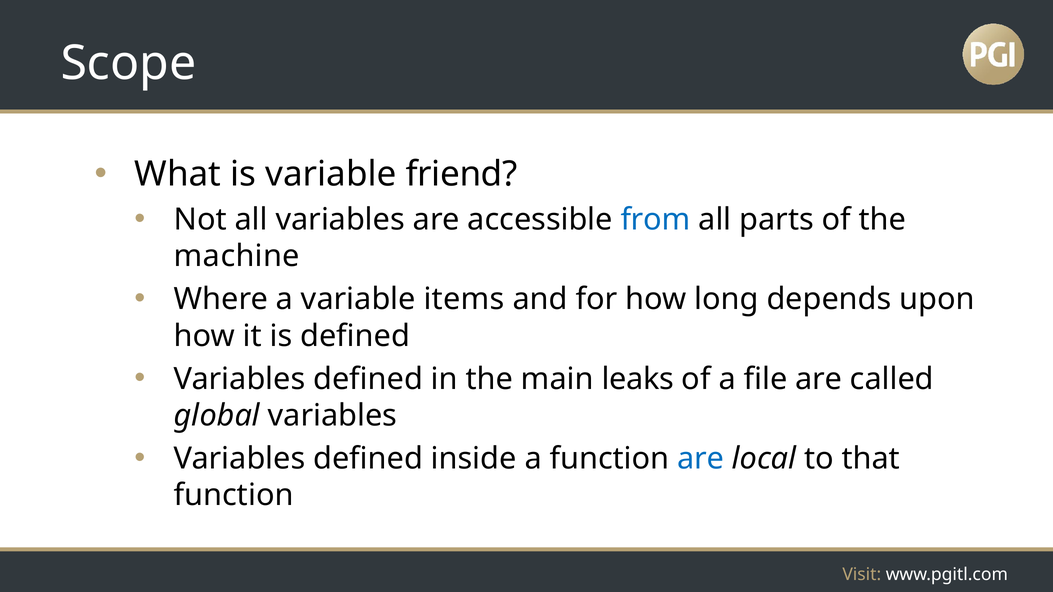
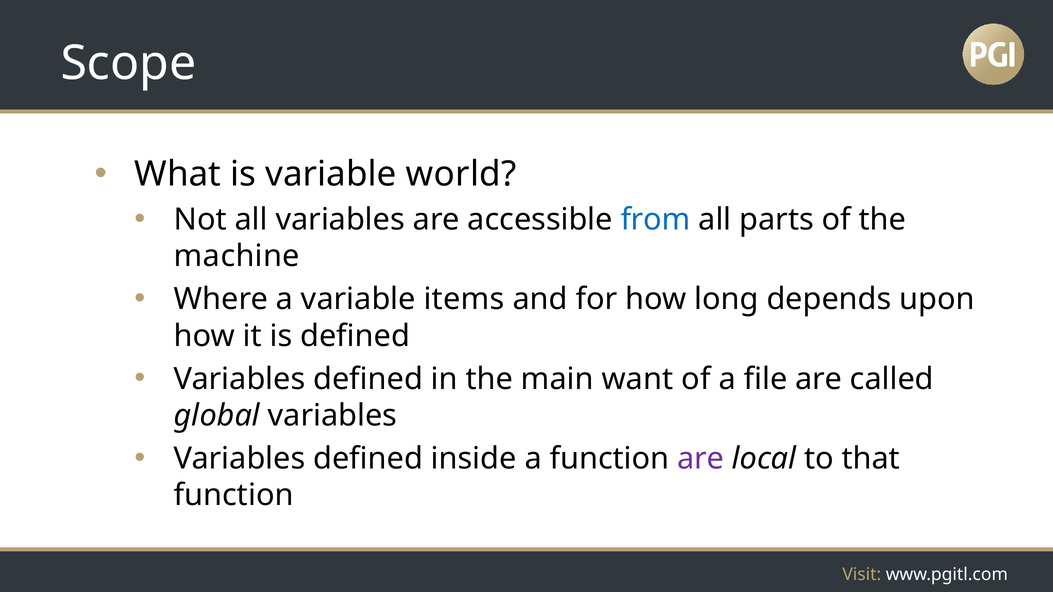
friend: friend -> world (461, 174)
leaks: leaks -> want (638, 379)
are colour: blue -> purple (701, 459)
